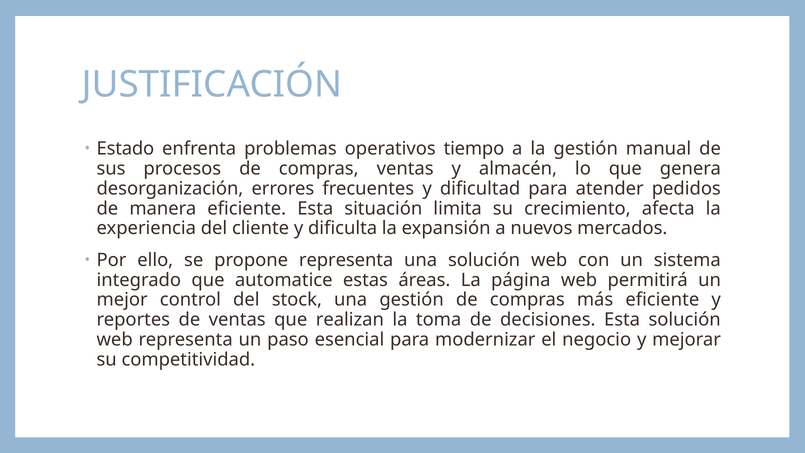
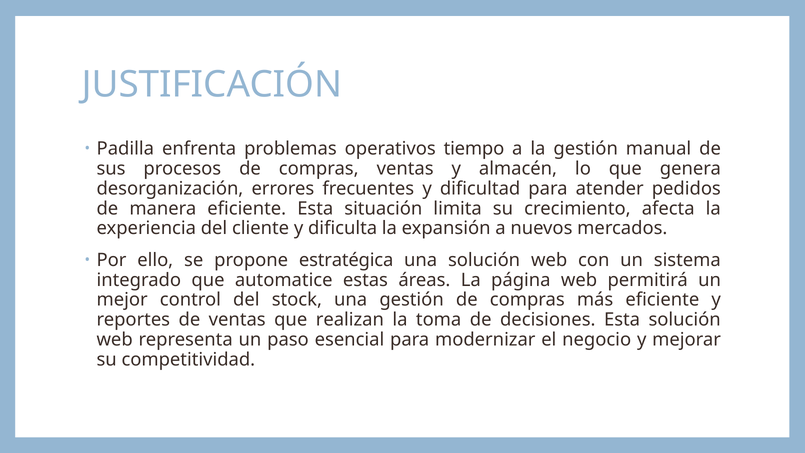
Estado: Estado -> Padilla (125, 149)
propone representa: representa -> estratégica (346, 260)
